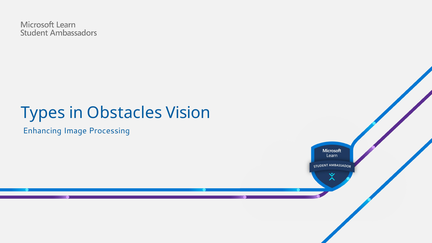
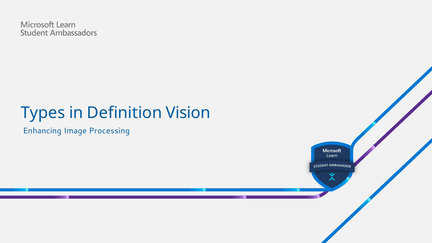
Obstacles: Obstacles -> Definition (125, 113)
